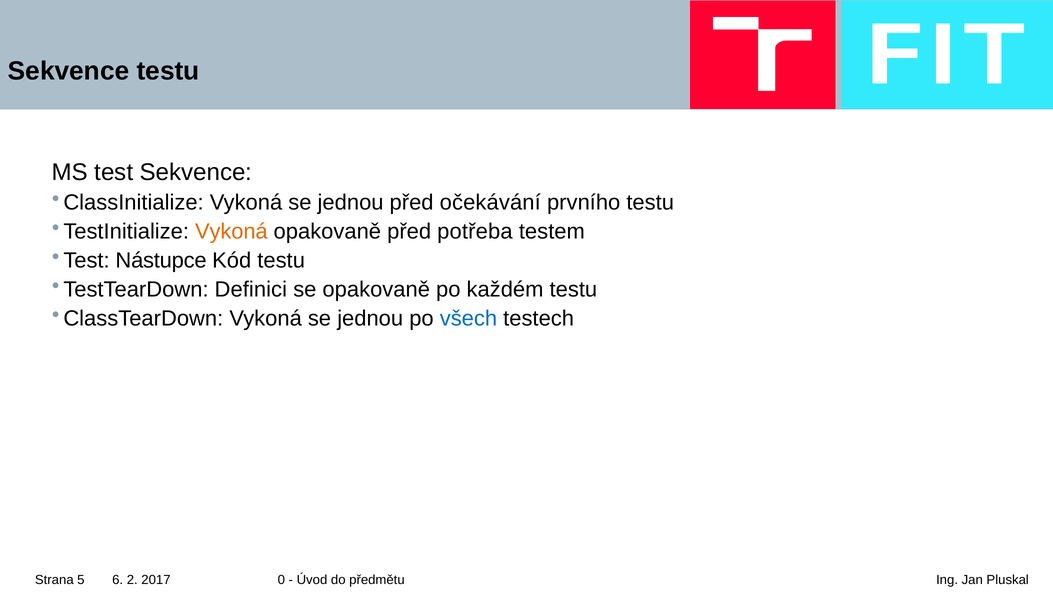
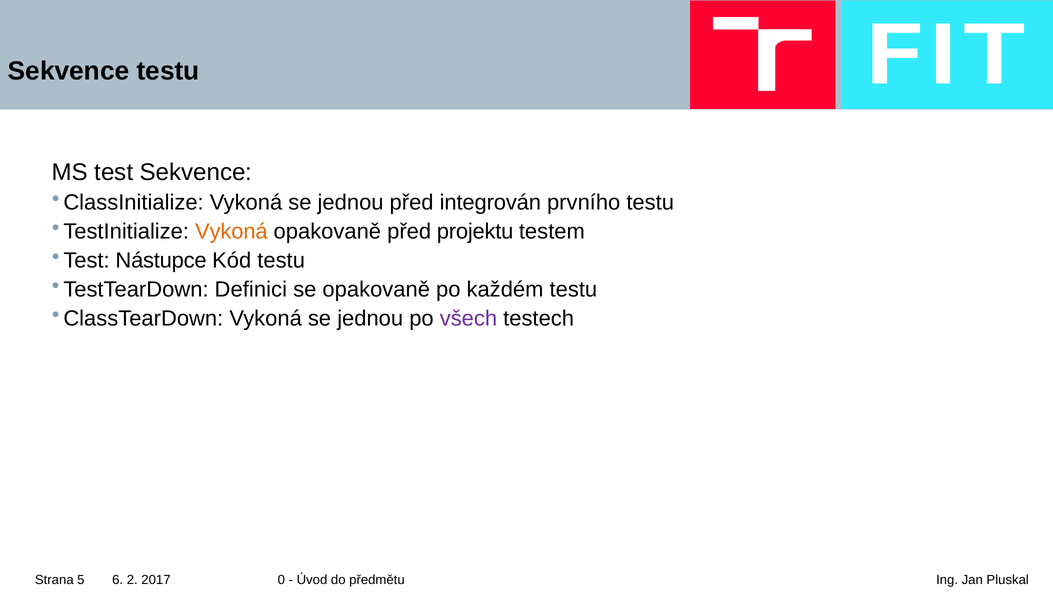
očekávání: očekávání -> integrován (490, 203)
potřeba: potřeba -> projektu (475, 232)
všech colour: blue -> purple (468, 319)
